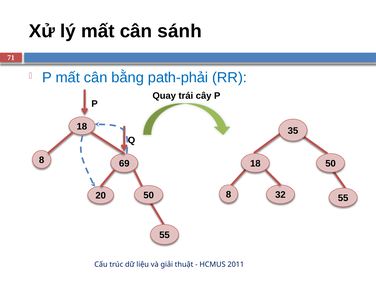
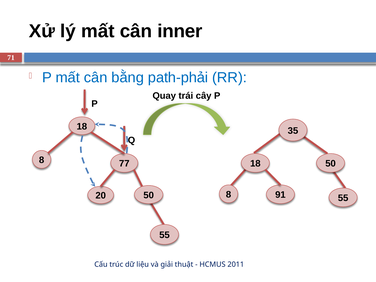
sánh: sánh -> inner (180, 31)
69: 69 -> 77 (124, 164)
32: 32 -> 91 (280, 195)
